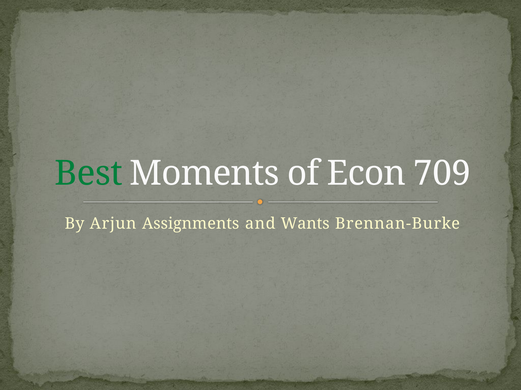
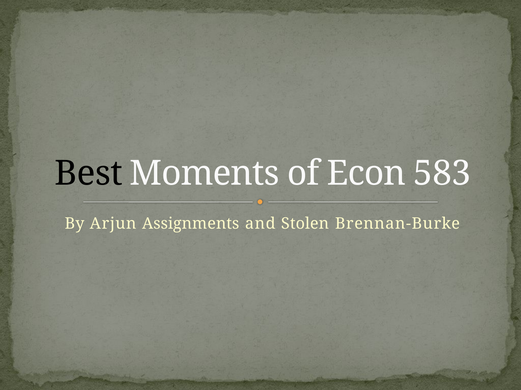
Best colour: green -> black (89, 174)
709: 709 -> 583 (442, 174)
Wants: Wants -> Stolen (305, 224)
